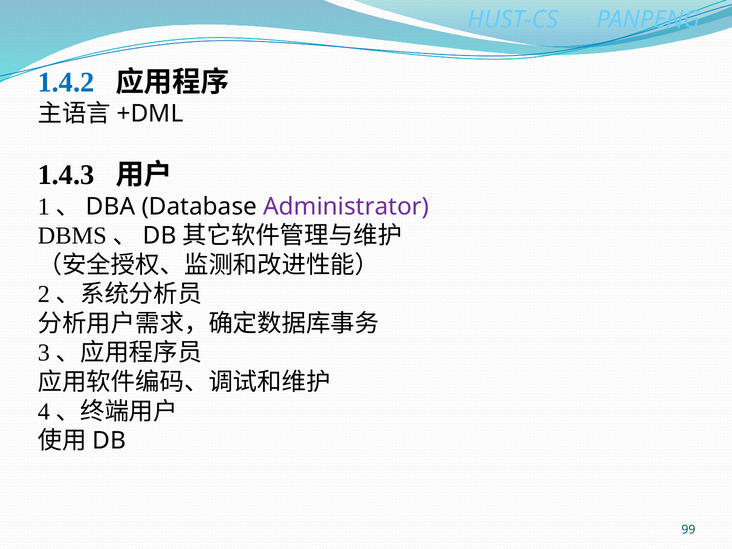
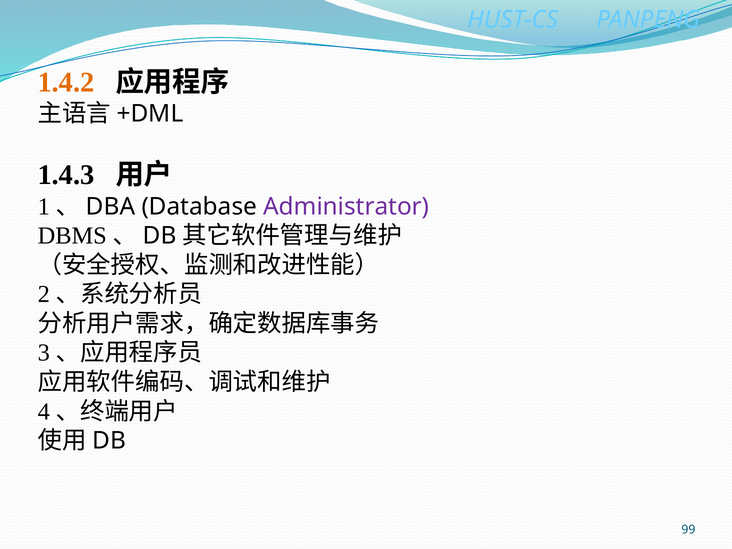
1.4.2 colour: blue -> orange (66, 82)
